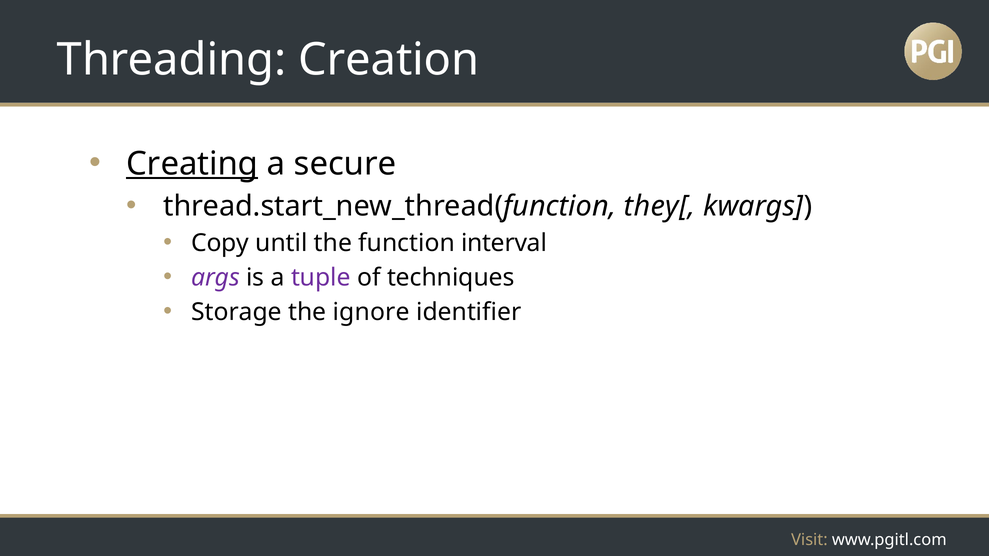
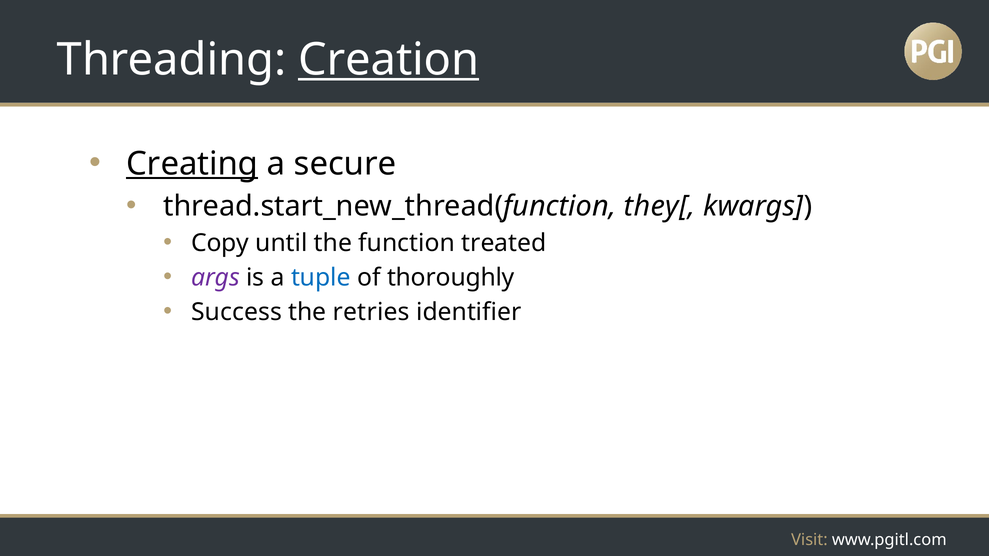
Creation underline: none -> present (389, 60)
interval: interval -> treated (504, 243)
tuple colour: purple -> blue (321, 278)
techniques: techniques -> thoroughly (451, 278)
Storage: Storage -> Success (236, 312)
ignore: ignore -> retries (371, 312)
